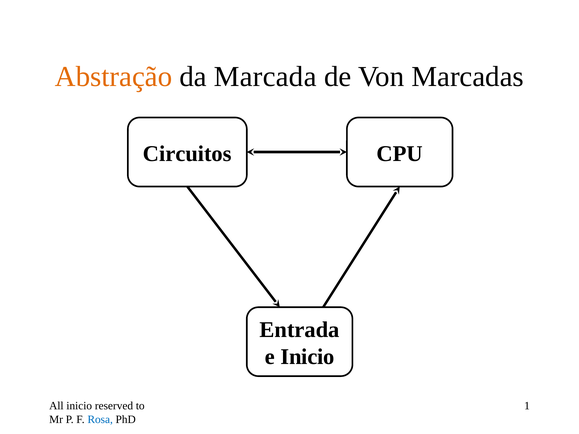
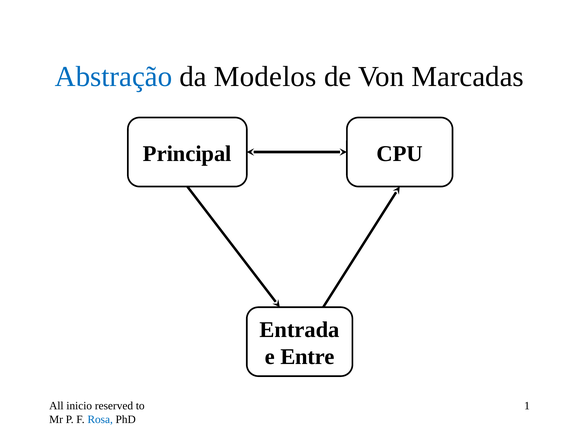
Abstração colour: orange -> blue (114, 77)
Marcada: Marcada -> Modelos (265, 77)
Circuitos: Circuitos -> Principal (187, 154)
e Inicio: Inicio -> Entre (307, 357)
